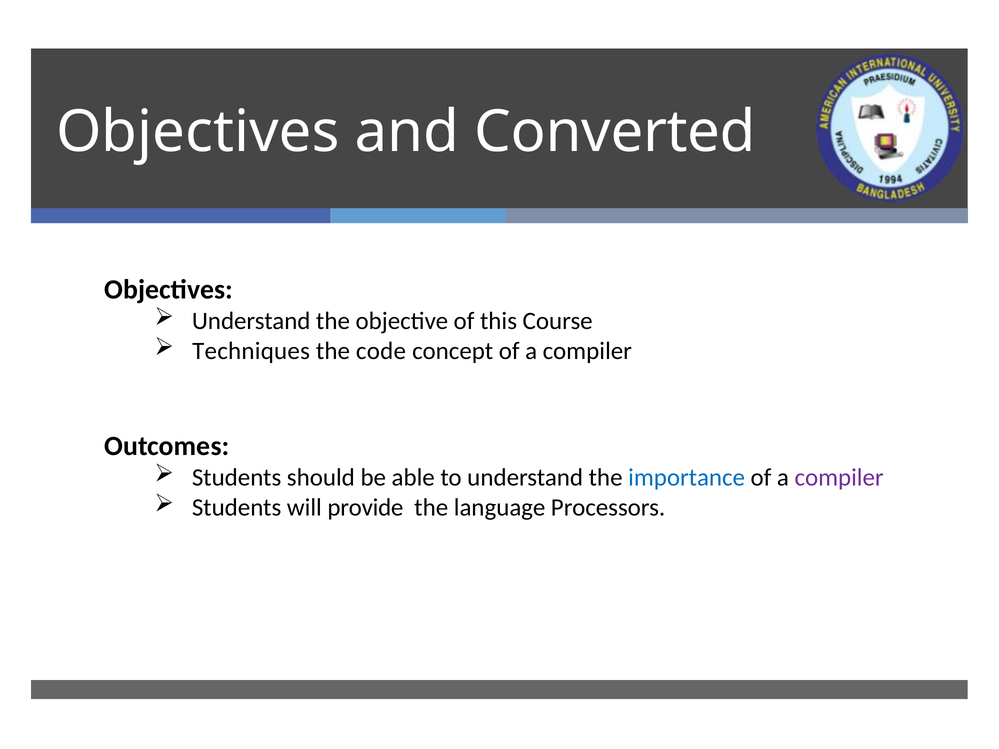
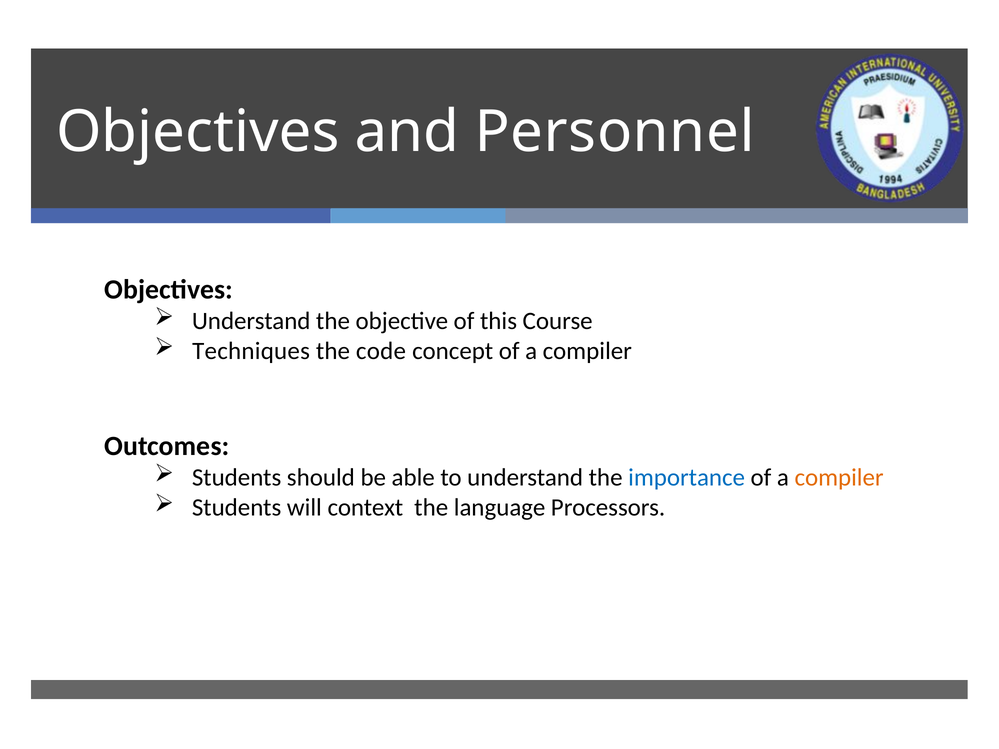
Converted: Converted -> Personnel (615, 132)
compiler colour: purple -> orange (839, 478)
provide: provide -> context (365, 508)
